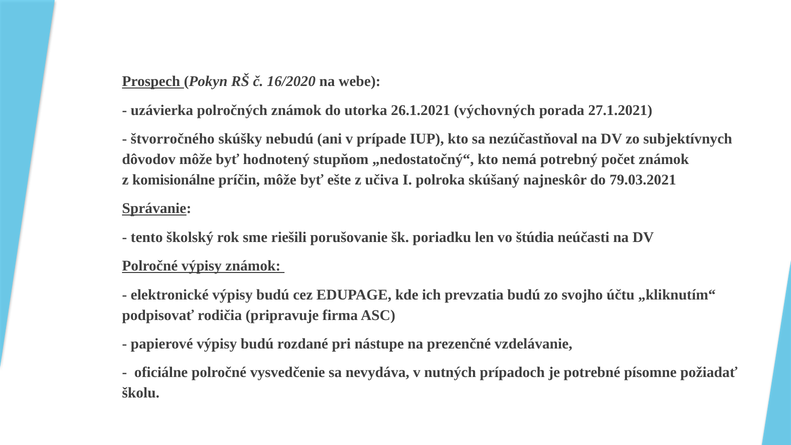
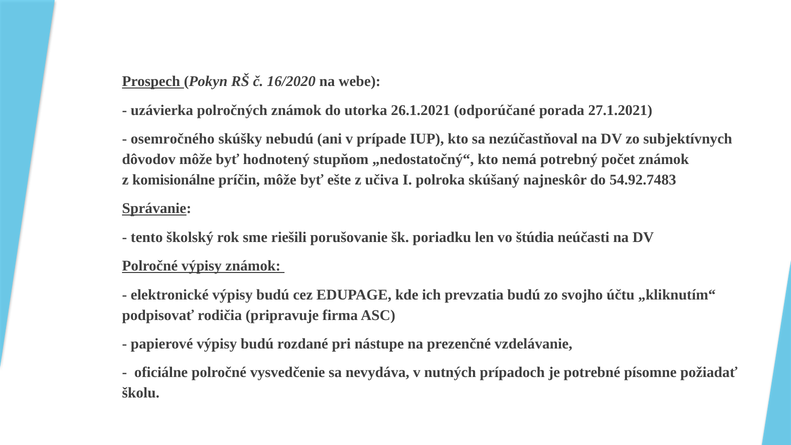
výchovných: výchovných -> odporúčané (495, 110)
štvorročného: štvorročného -> osemročného (173, 139)
79.03.2021: 79.03.2021 -> 54.92.7483 (643, 180)
